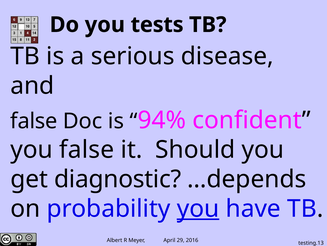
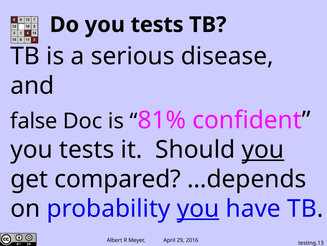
94%: 94% -> 81% (162, 120)
false: false -> tests (87, 149)
you underline: none -> present (263, 149)
diagnostic: diagnostic -> compared (118, 179)
